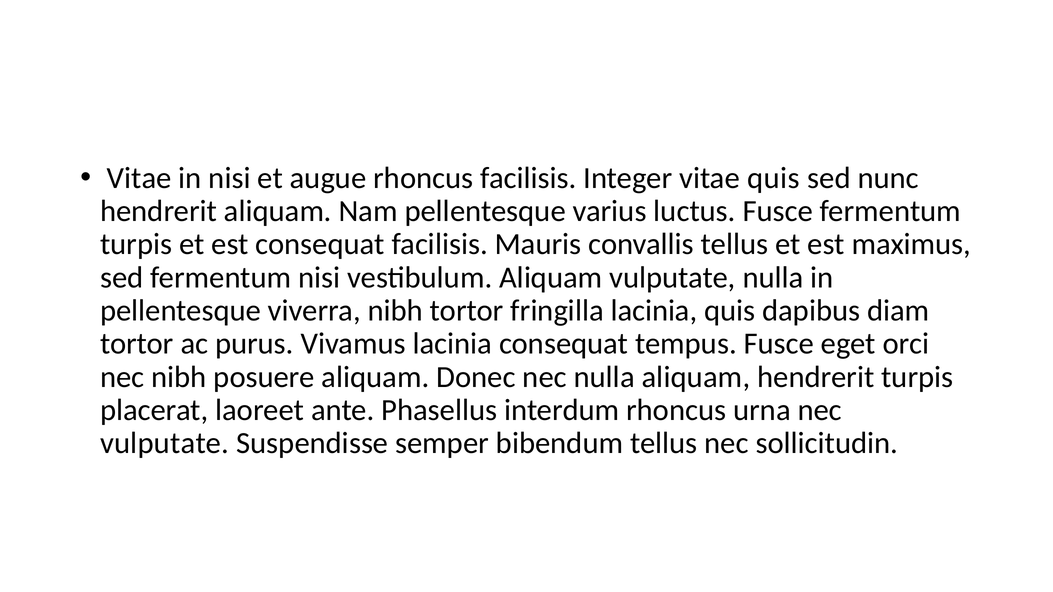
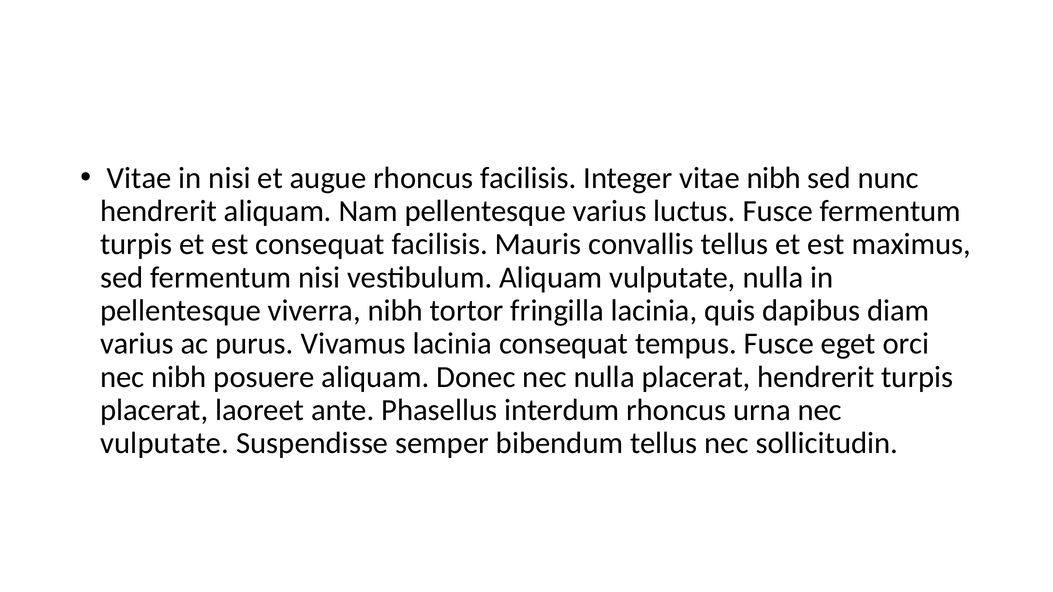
vitae quis: quis -> nibh (774, 178)
tortor: tortor -> varius (137, 344)
nulla aliquam: aliquam -> placerat (696, 377)
